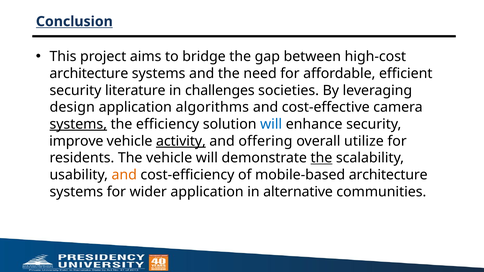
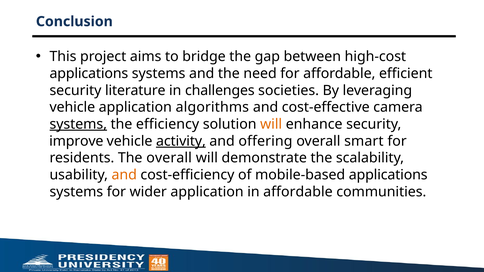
Conclusion underline: present -> none (74, 22)
architecture: architecture -> applications (89, 74)
design: design -> vehicle (72, 107)
will colour: blue -> orange (271, 124)
utilize: utilize -> smart (364, 141)
The vehicle: vehicle -> overall (169, 158)
the underline: present -> none (321, 158)
mobile-based architecture: architecture -> applications (388, 175)
in alternative: alternative -> affordable (298, 192)
